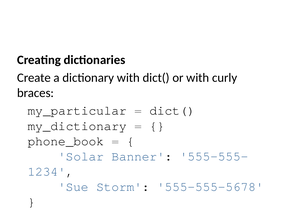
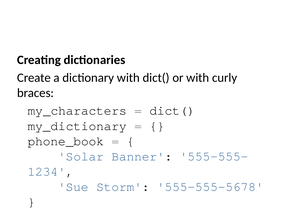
my_particular: my_particular -> my_characters (77, 110)
